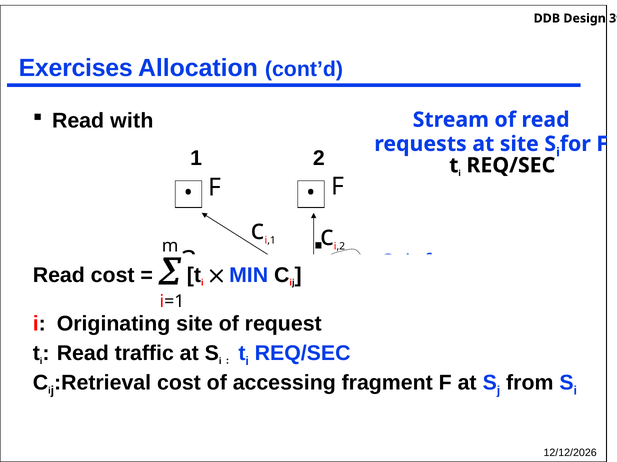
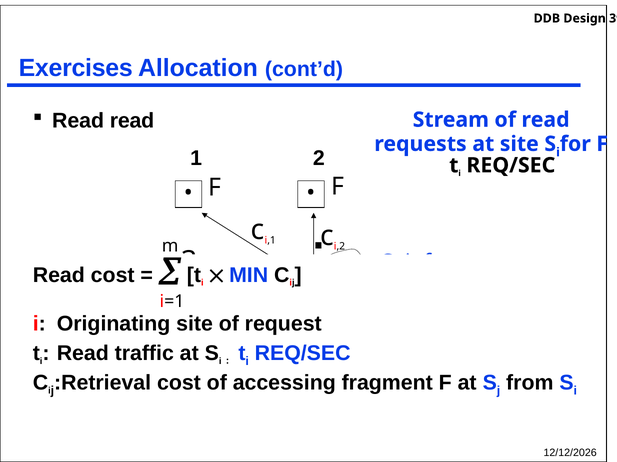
Read with: with -> read (132, 121)
